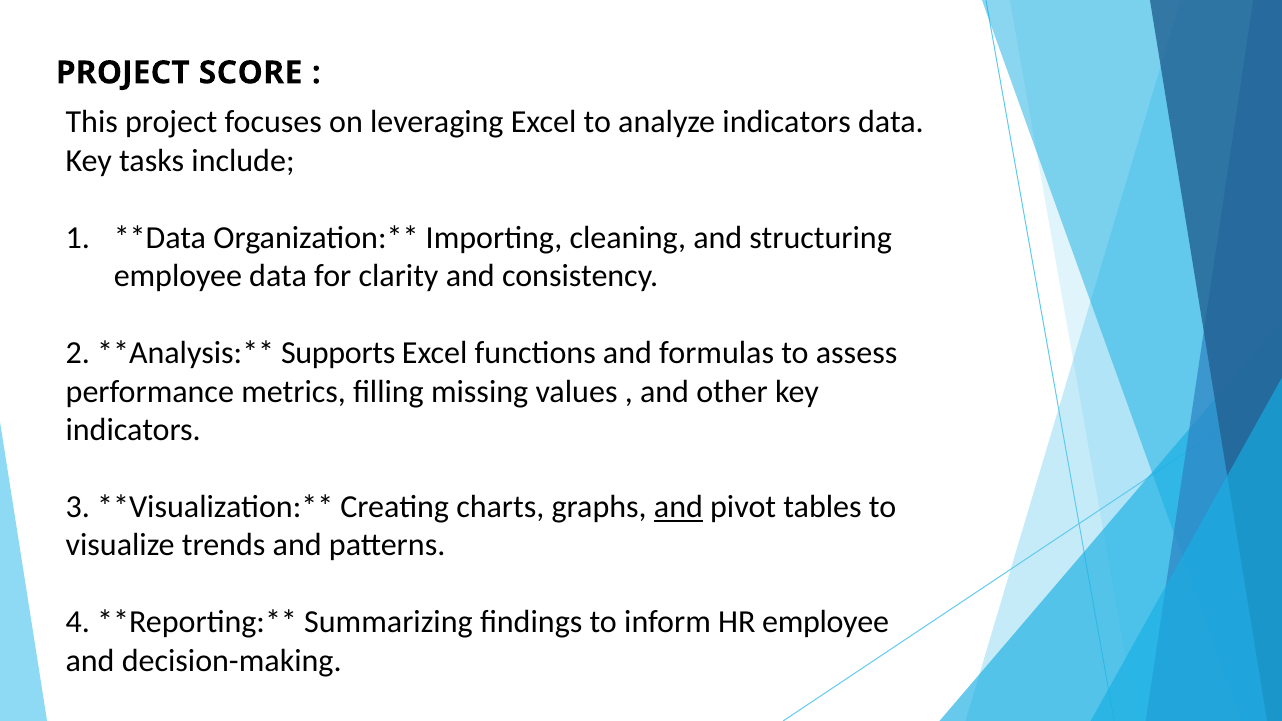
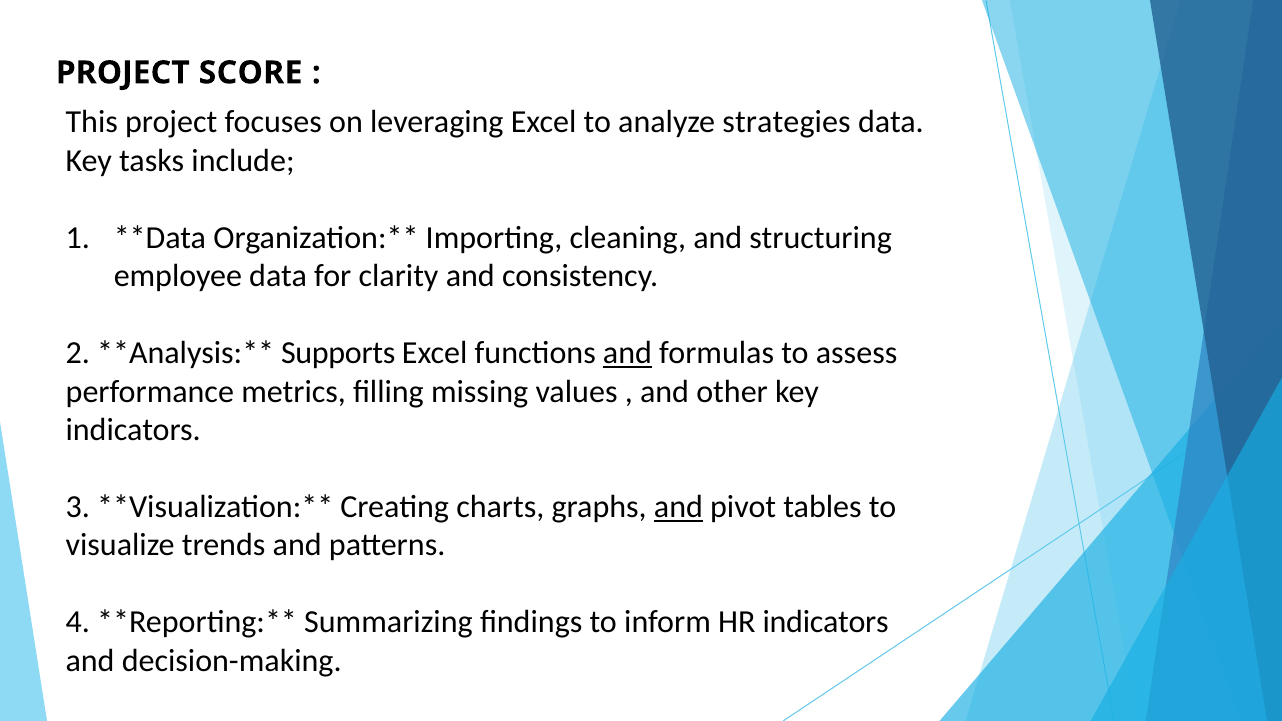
analyze indicators: indicators -> strategies (787, 122)
and underline: none -> present (628, 353)
HR employee: employee -> indicators (826, 622)
